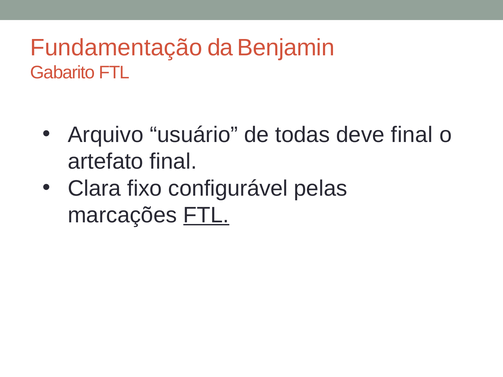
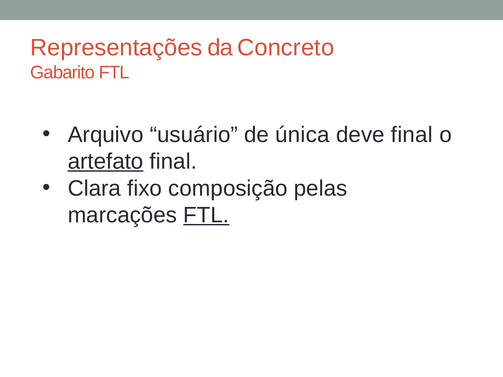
Fundamentação: Fundamentação -> Representações (116, 48)
Benjamin: Benjamin -> Concreto (286, 48)
todas: todas -> única (302, 135)
artefato underline: none -> present (106, 162)
configurável: configurável -> composição (228, 188)
